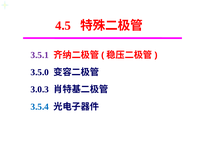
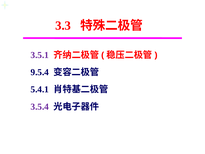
4.5: 4.5 -> 3.3 (63, 26)
3.5.0: 3.5.0 -> 9.5.4 (40, 72)
3.0.3: 3.0.3 -> 5.4.1 (40, 89)
3.5.4 colour: blue -> purple (40, 107)
